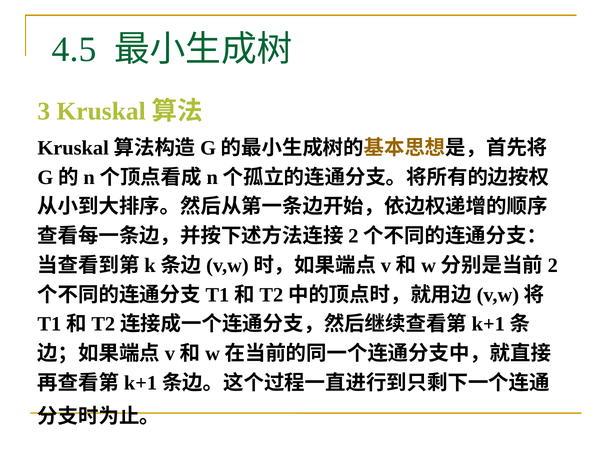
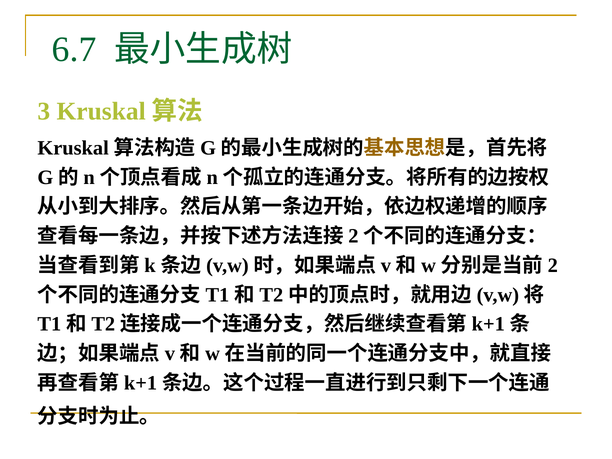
4.5: 4.5 -> 6.7 (74, 49)
